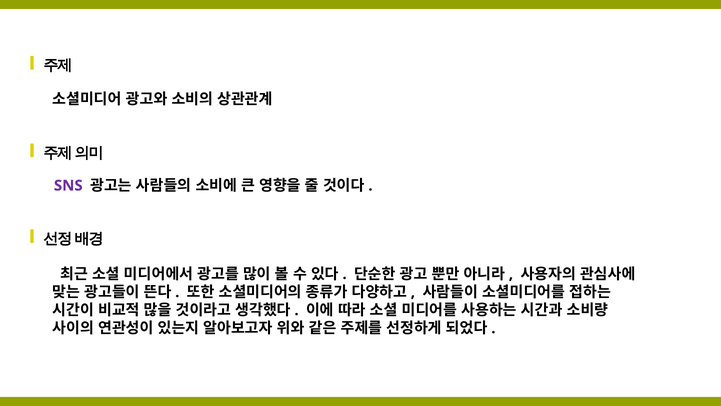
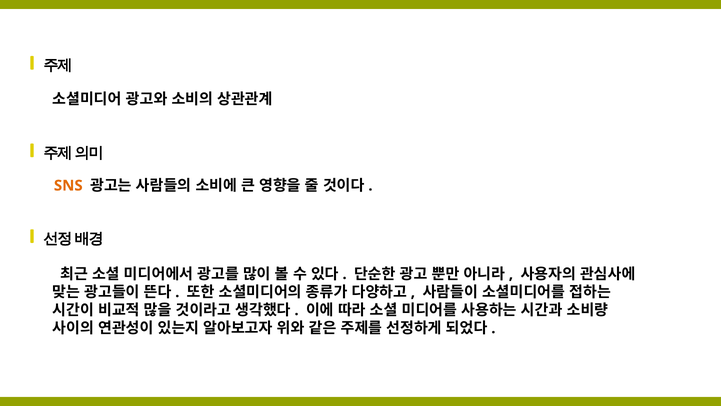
SNS colour: purple -> orange (68, 185)
